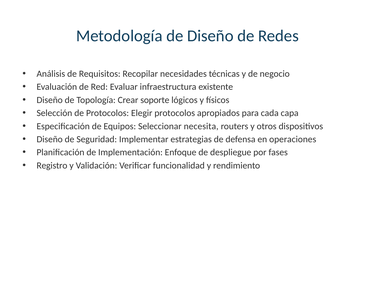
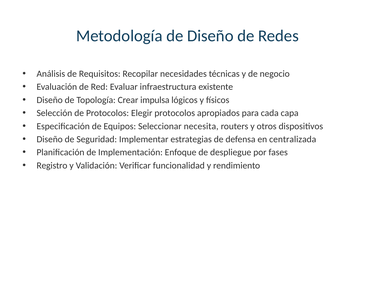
soporte: soporte -> impulsa (155, 100)
operaciones: operaciones -> centralizada (293, 139)
